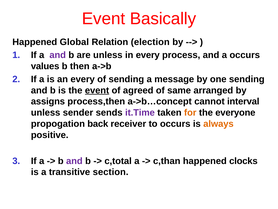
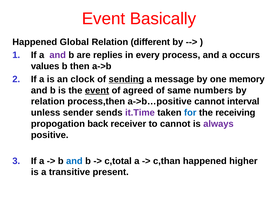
election: election -> different (150, 42)
are unless: unless -> replies (108, 55)
an every: every -> clock (83, 79)
sending underline: none -> present (126, 79)
one sending: sending -> memory (247, 79)
arranged: arranged -> numbers (213, 90)
assigns: assigns -> relation (48, 101)
a->b…concept: a->b…concept -> a->b…positive (160, 101)
for colour: orange -> blue (190, 112)
everyone: everyone -> receiving (235, 112)
to occurs: occurs -> cannot (175, 124)
always colour: orange -> purple (218, 124)
and colour: purple -> blue (74, 161)
clocks: clocks -> higher (243, 161)
section: section -> present (111, 172)
